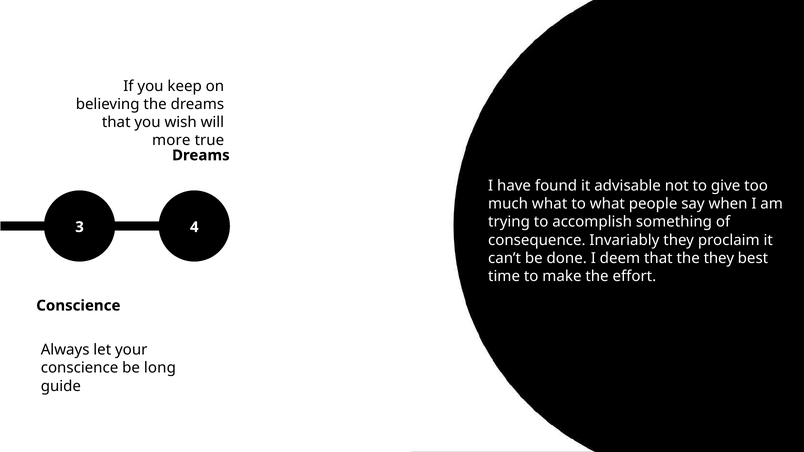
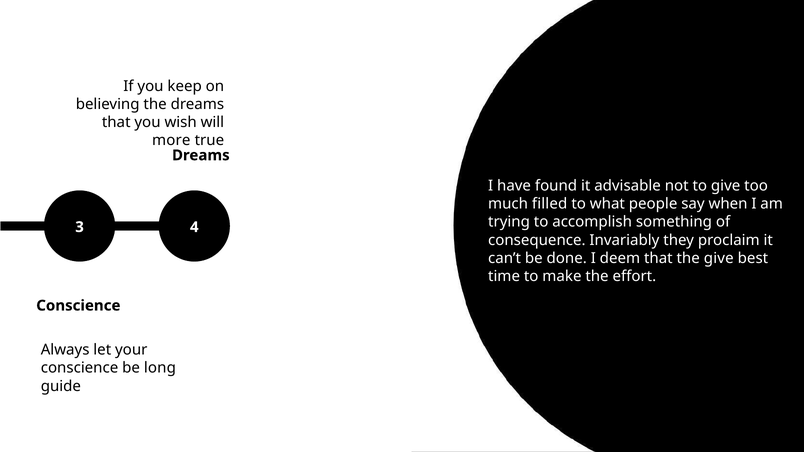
much what: what -> filled (550, 204)
the they: they -> give (719, 258)
